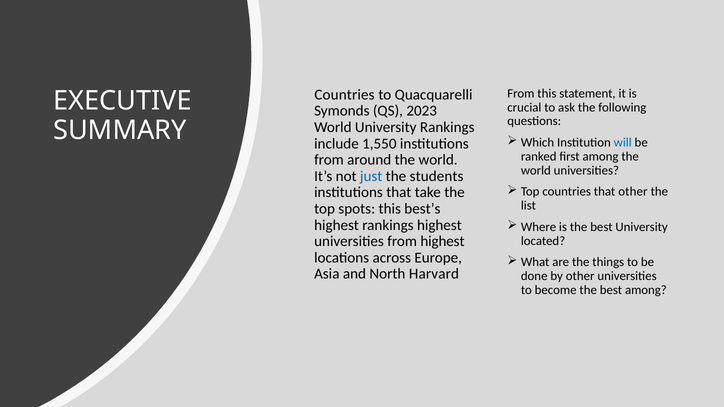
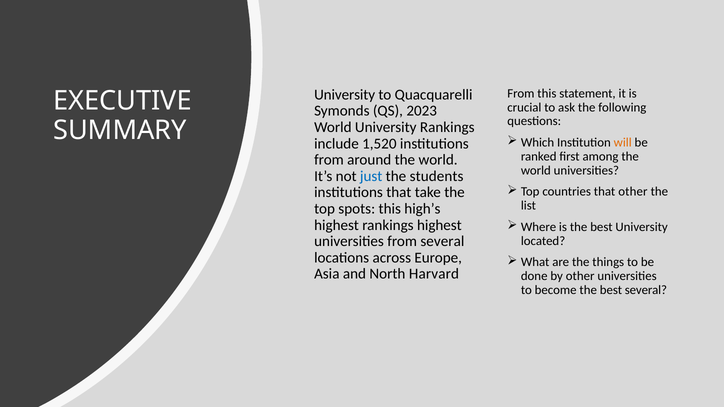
Countries: Countries -> University (345, 95)
will colour: blue -> orange (623, 143)
1,550: 1,550 -> 1,520 (379, 144)
best’s: best’s -> high’s (422, 209)
from highest: highest -> several (442, 241)
best among: among -> several (646, 290)
